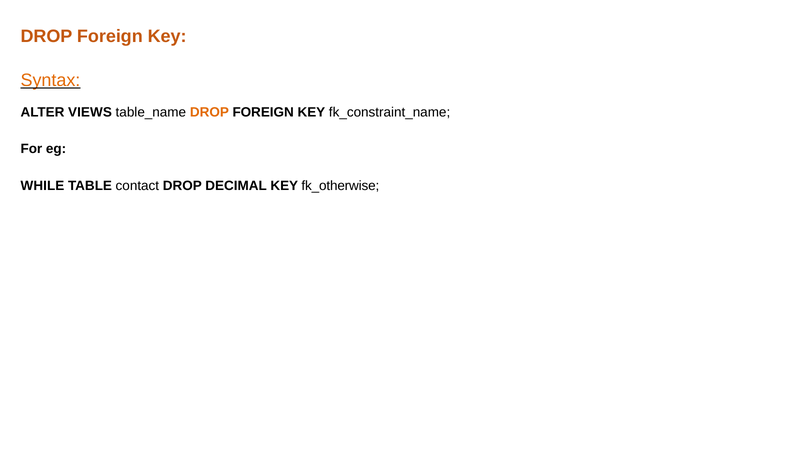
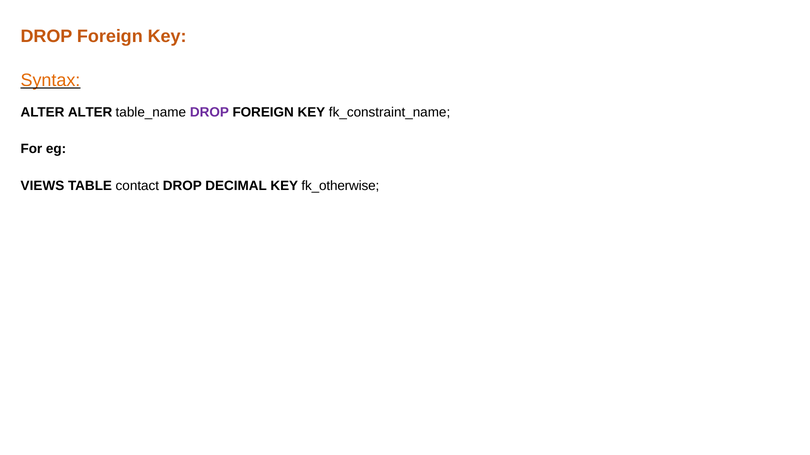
ALTER VIEWS: VIEWS -> ALTER (90, 112)
DROP colour: orange -> purple (209, 112)
WHILE: WHILE -> VIEWS (42, 186)
